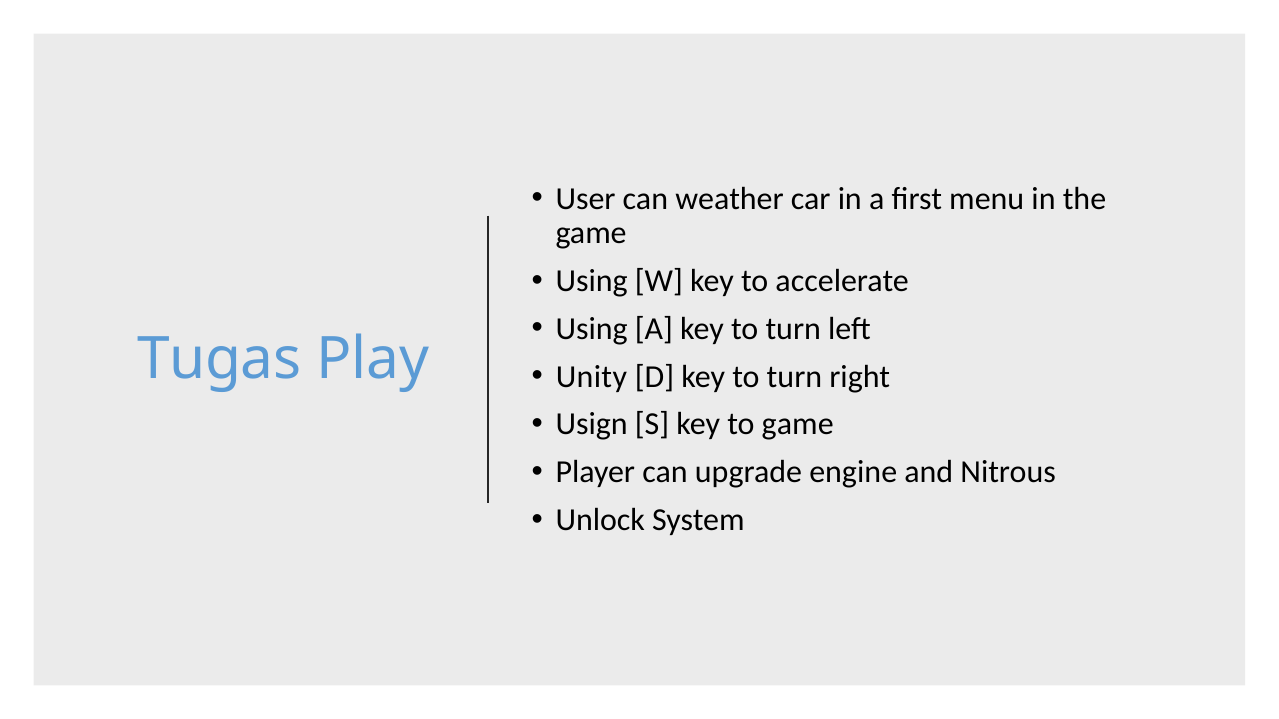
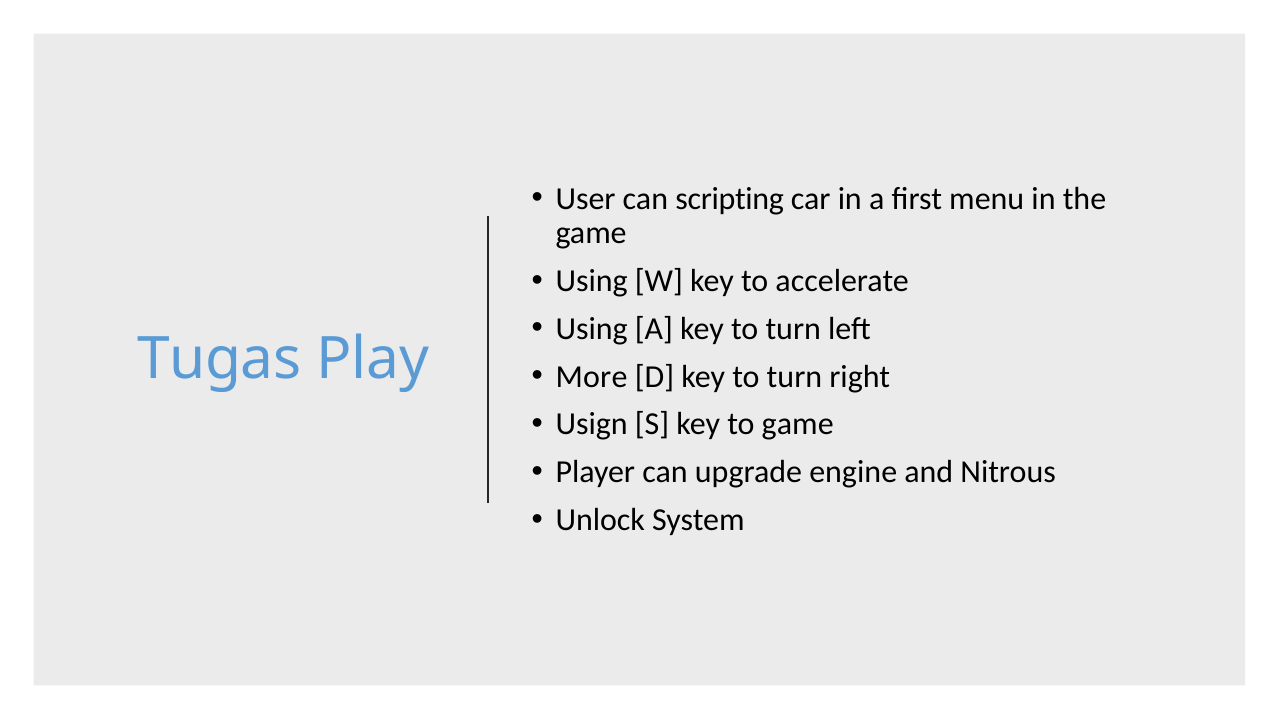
weather: weather -> scripting (730, 199)
Unity: Unity -> More (591, 377)
